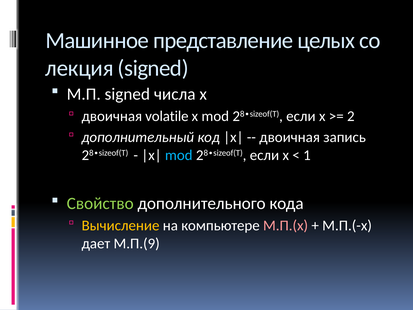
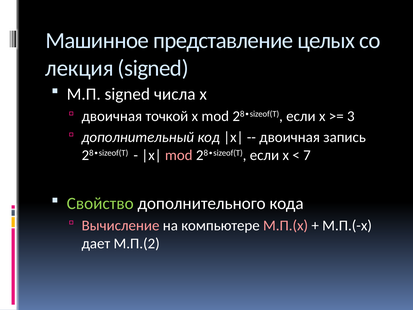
volatile: volatile -> точкой (167, 116)
2: 2 -> 3 (351, 116)
mod colour: light blue -> pink (179, 155)
1: 1 -> 7 (307, 155)
Вычисление colour: yellow -> pink (121, 225)
М.П.(9: М.П.(9 -> М.П.(2 (137, 243)
